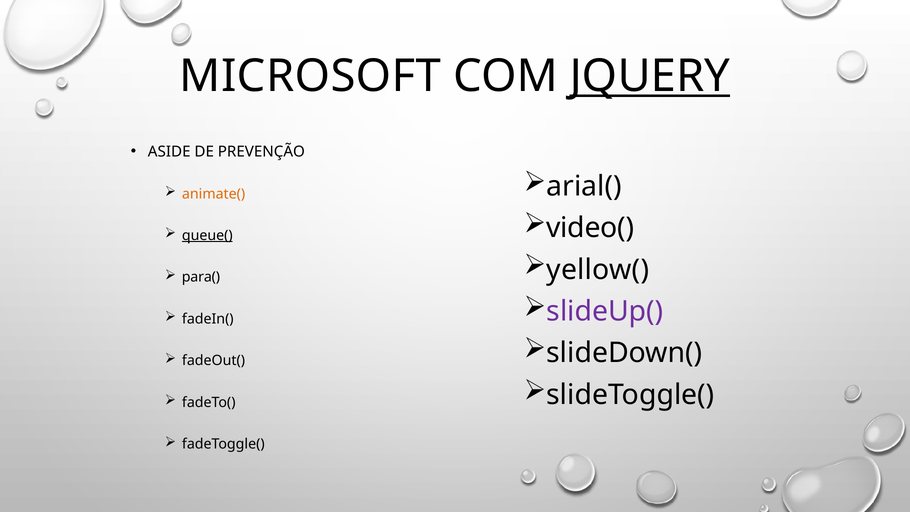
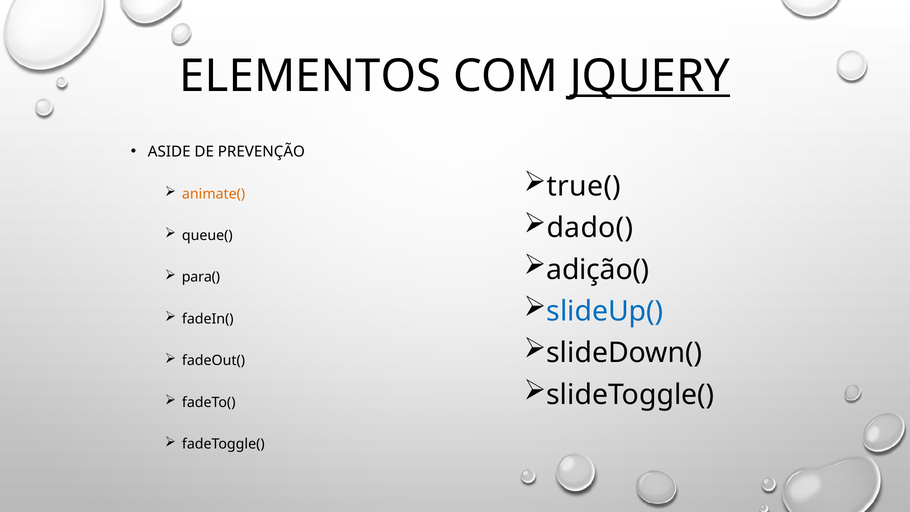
MICROSOFT: MICROSOFT -> ELEMENTOS (310, 76)
arial(: arial( -> true( (584, 186)
video(: video( -> dado( (590, 228)
queue( underline: present -> none (207, 235)
yellow(: yellow( -> adição( (598, 270)
slideUp( colour: purple -> blue (605, 311)
